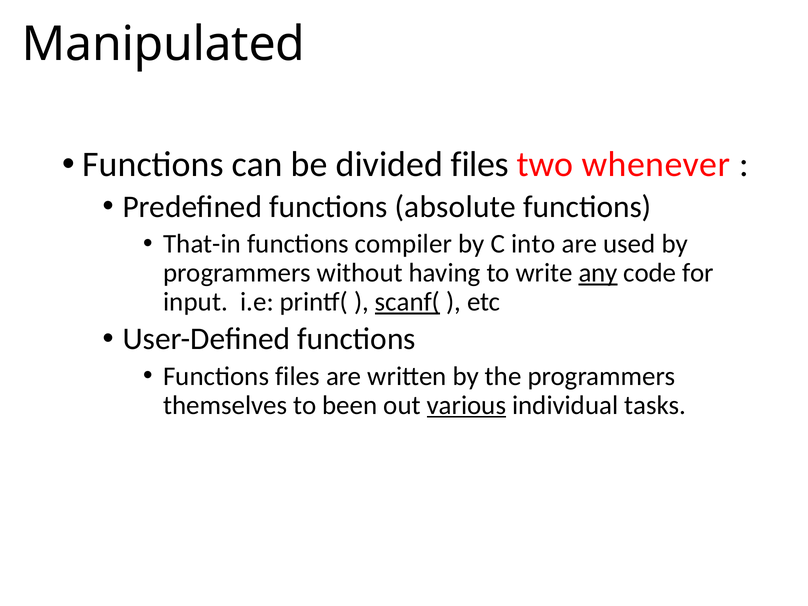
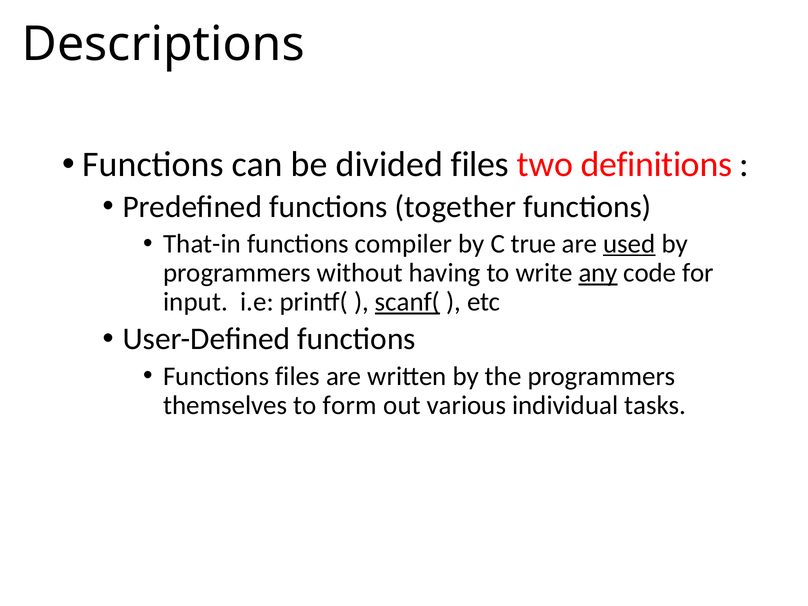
Manipulated: Manipulated -> Descriptions (163, 44)
whenever: whenever -> definitions (656, 165)
absolute: absolute -> together (455, 207)
into: into -> true (533, 244)
used underline: none -> present (629, 244)
been: been -> form (350, 405)
various underline: present -> none (466, 405)
